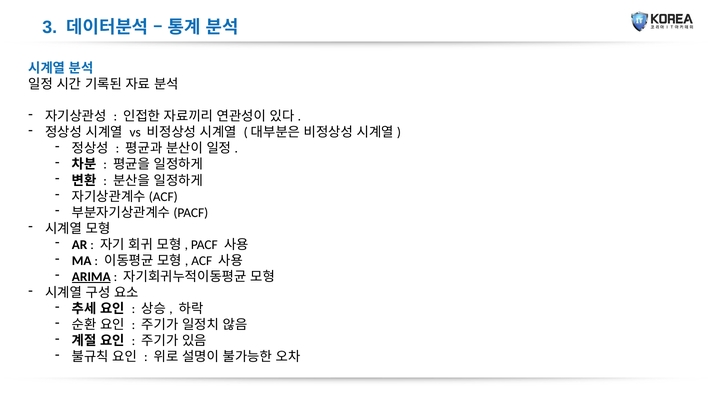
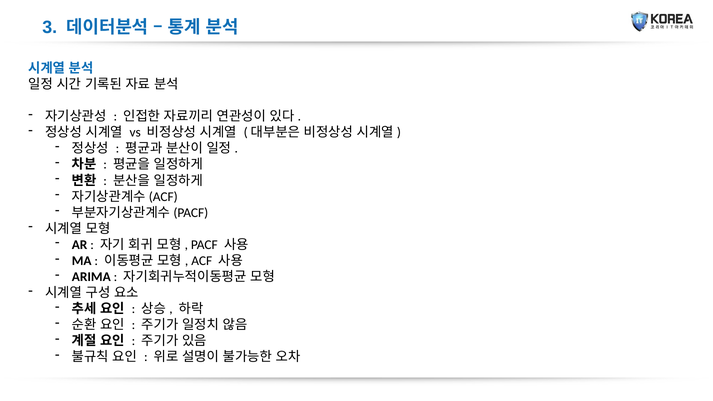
ARIMA underline: present -> none (91, 277)
